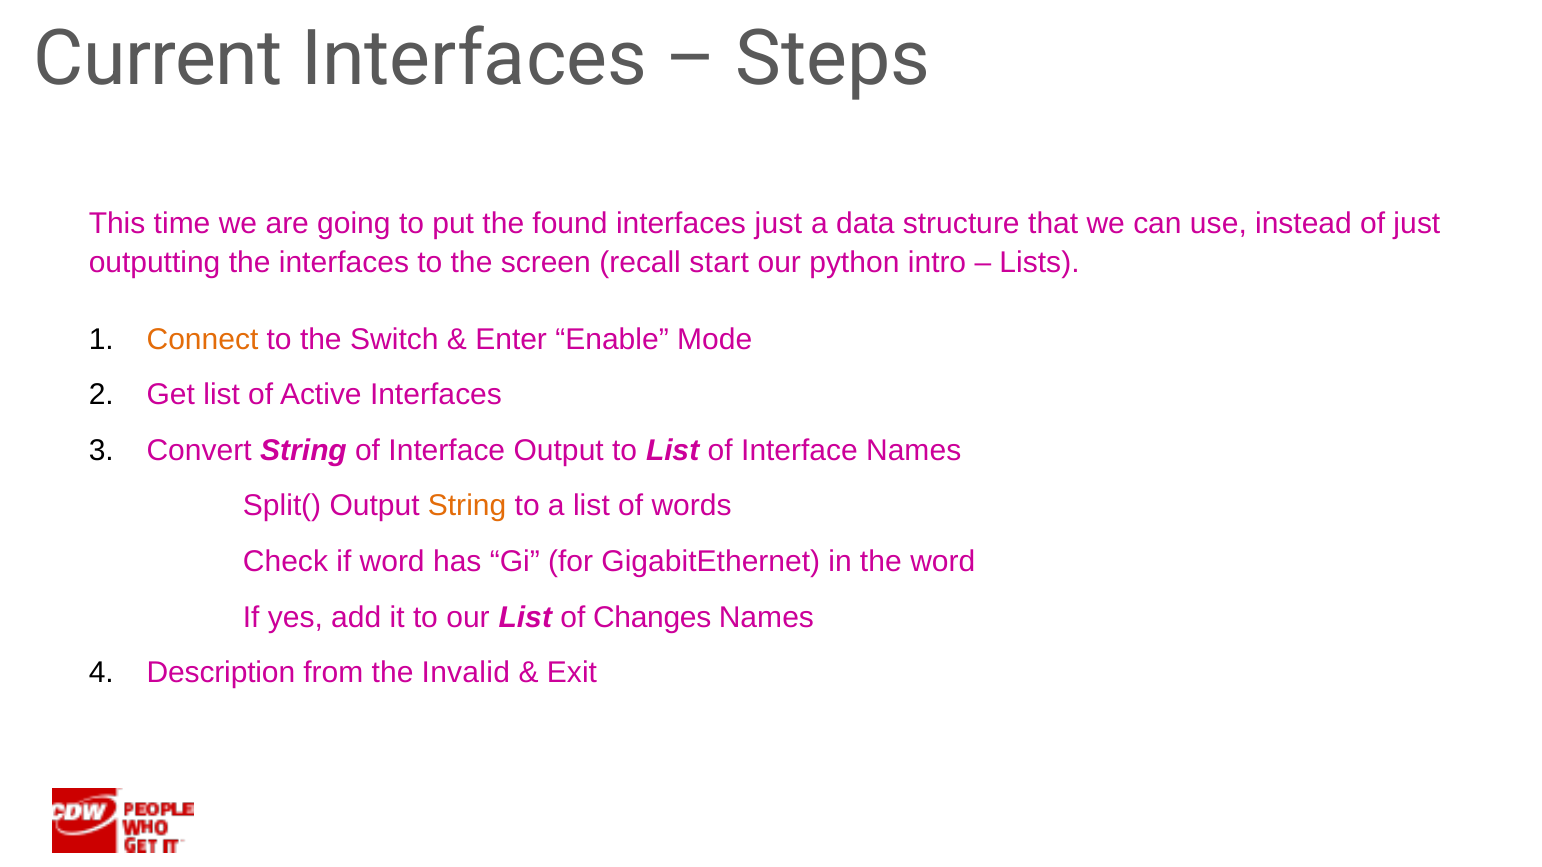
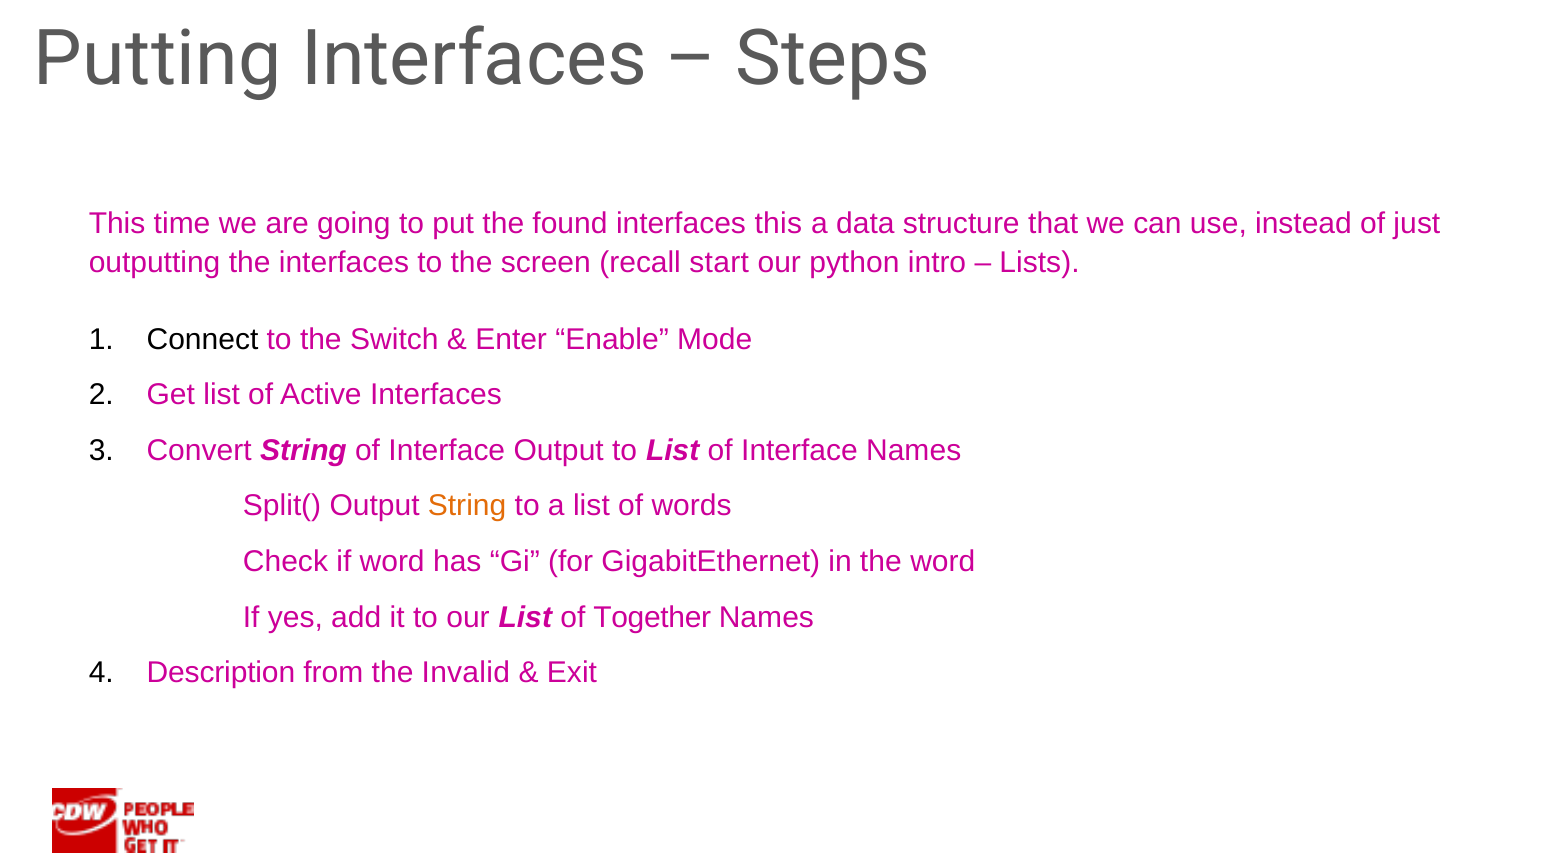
Current: Current -> Putting (158, 59)
interfaces just: just -> this (778, 224)
Connect colour: orange -> black (202, 339)
Changes: Changes -> Together (652, 618)
